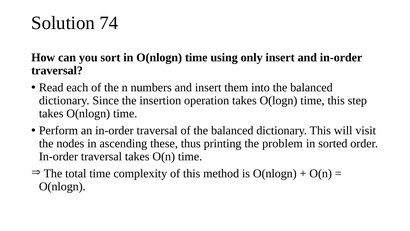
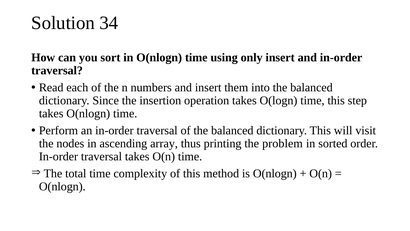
74: 74 -> 34 (109, 23)
these: these -> array (164, 143)
